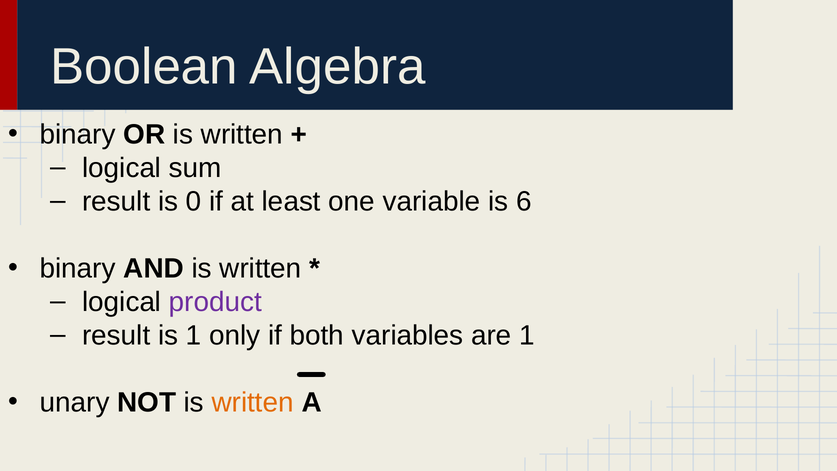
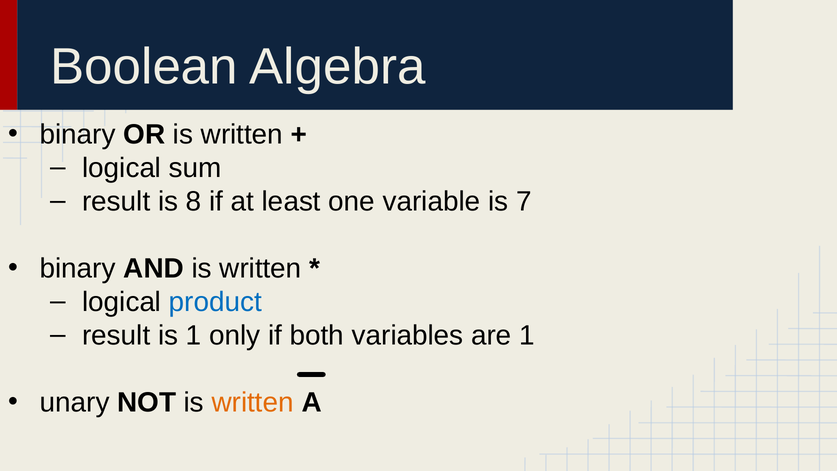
0: 0 -> 8 (194, 201)
6: 6 -> 7 (524, 201)
product colour: purple -> blue (215, 302)
